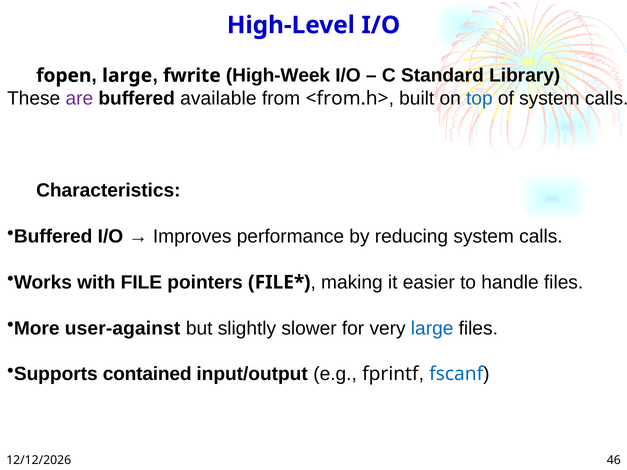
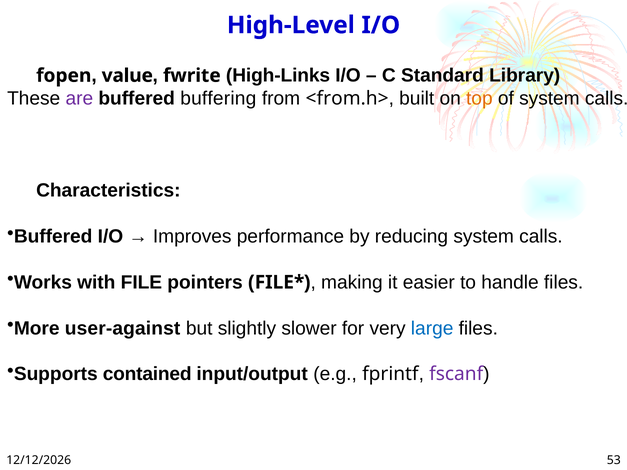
large: large -> value (127, 76)
High-Week: High-Week -> High-Links (278, 76)
available: available -> buffering (218, 99)
top colour: blue -> orange (479, 99)
fscanf colour: blue -> purple (456, 374)
46: 46 -> 53 (614, 461)
